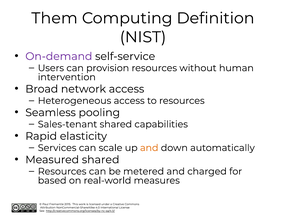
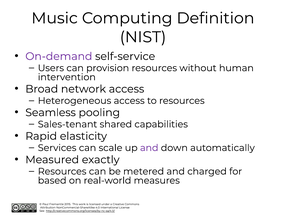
Them: Them -> Music (55, 18)
and colour: orange -> purple (149, 148)
Measured shared: shared -> exactly (101, 159)
